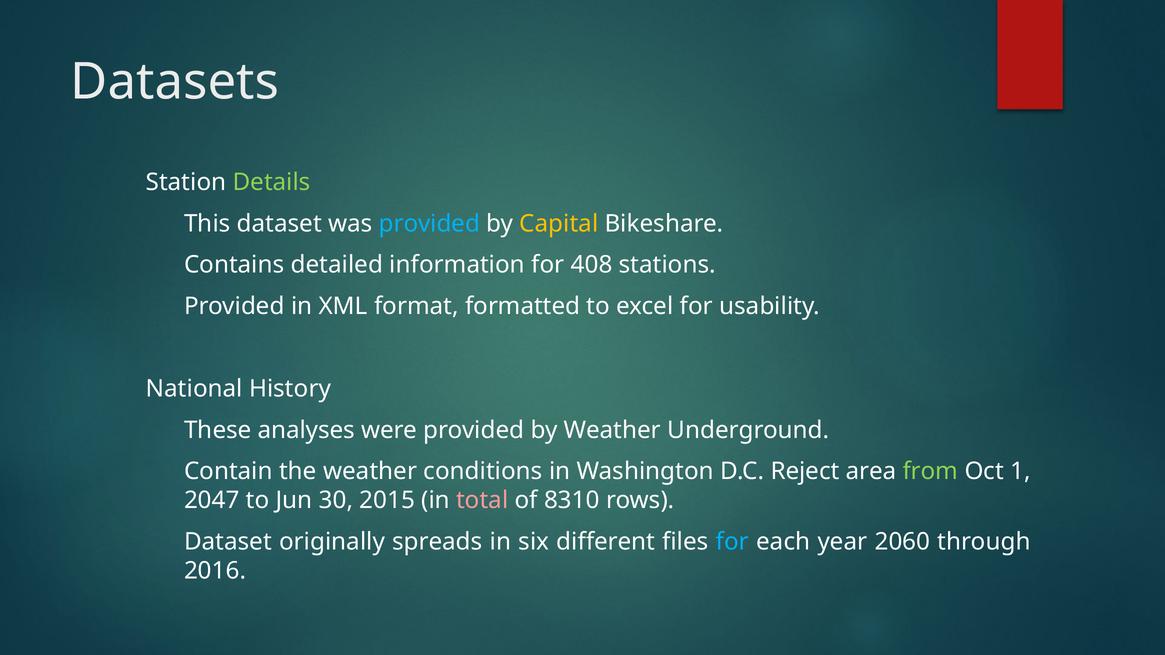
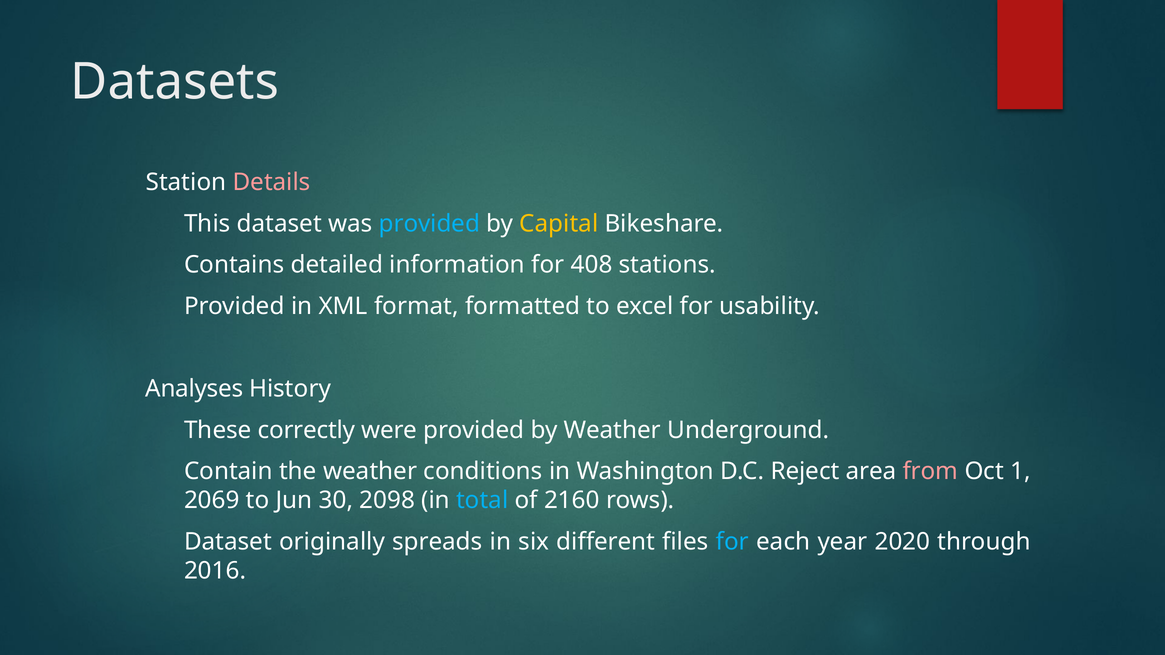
Details colour: light green -> pink (272, 183)
National: National -> Analyses (194, 389)
analyses: analyses -> correctly (306, 430)
from colour: light green -> pink (930, 471)
2047: 2047 -> 2069 (212, 501)
2015: 2015 -> 2098 (387, 501)
total colour: pink -> light blue (482, 501)
8310: 8310 -> 2160 (572, 501)
2060: 2060 -> 2020 (902, 542)
